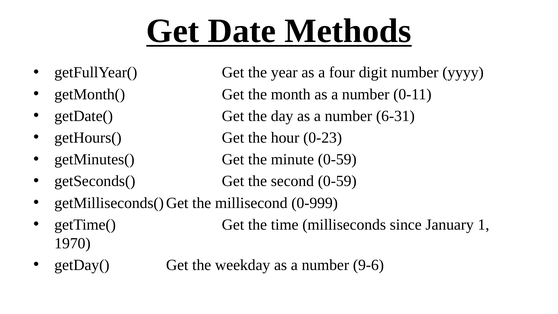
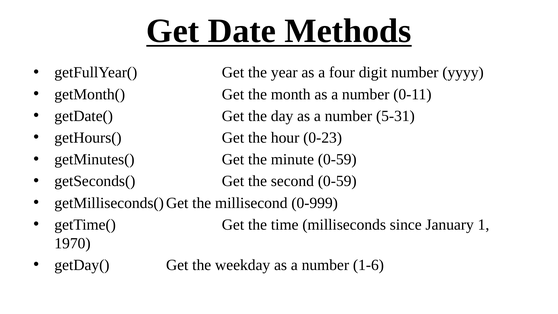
6-31: 6-31 -> 5-31 (395, 116)
9-6: 9-6 -> 1-6 (368, 265)
